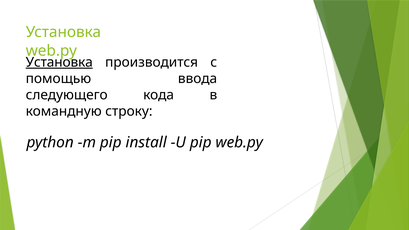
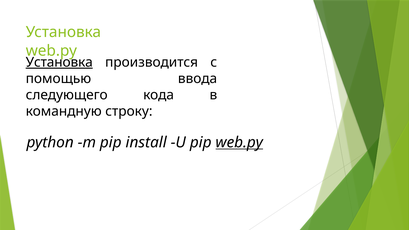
web.py underline: none -> present (239, 142)
